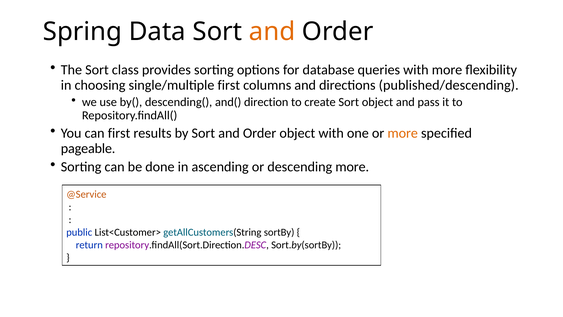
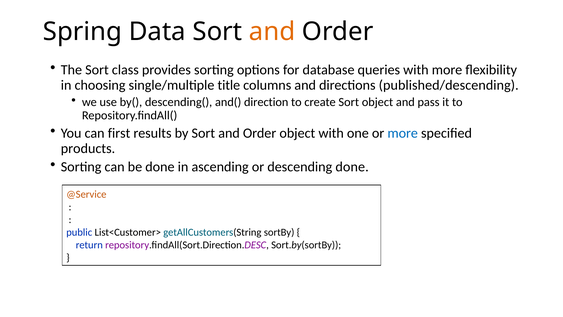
single/multiple first: first -> title (229, 85)
more colour: orange -> blue (403, 133)
pageable: pageable -> products (88, 148)
descending more: more -> done (352, 167)
